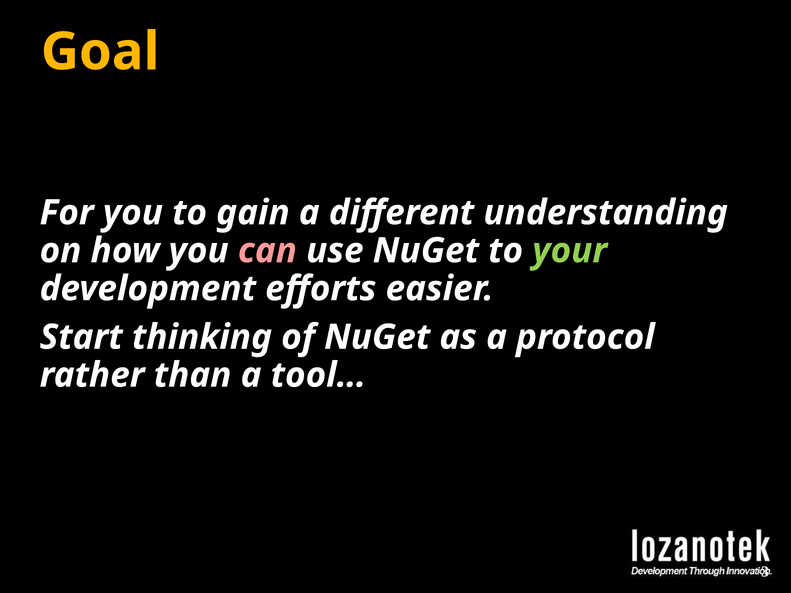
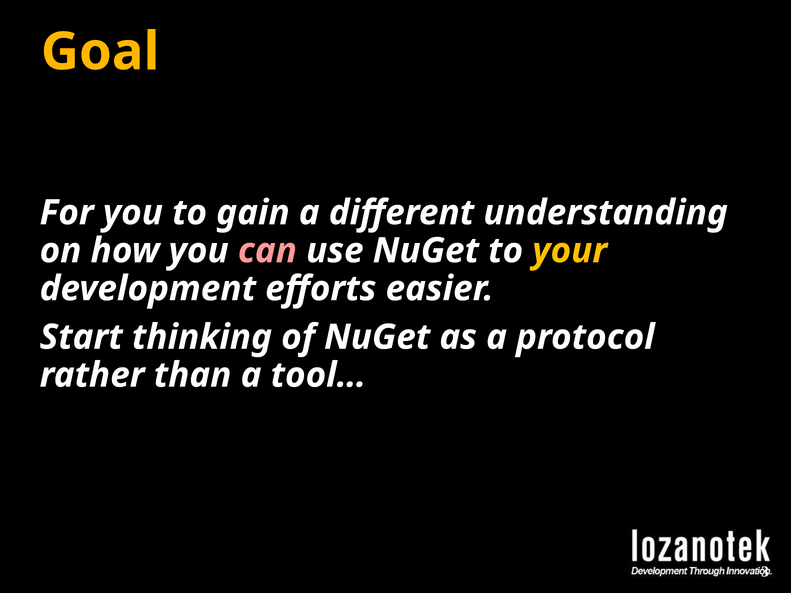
your colour: light green -> yellow (570, 251)
